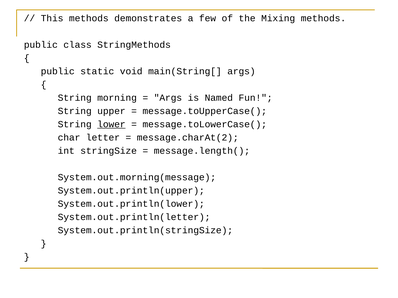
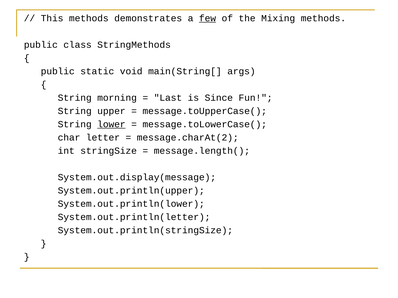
few underline: none -> present (208, 18)
Args: Args -> Last (168, 98)
Named: Named -> Since (219, 98)
System.out.morning(message: System.out.morning(message -> System.out.display(message (137, 178)
